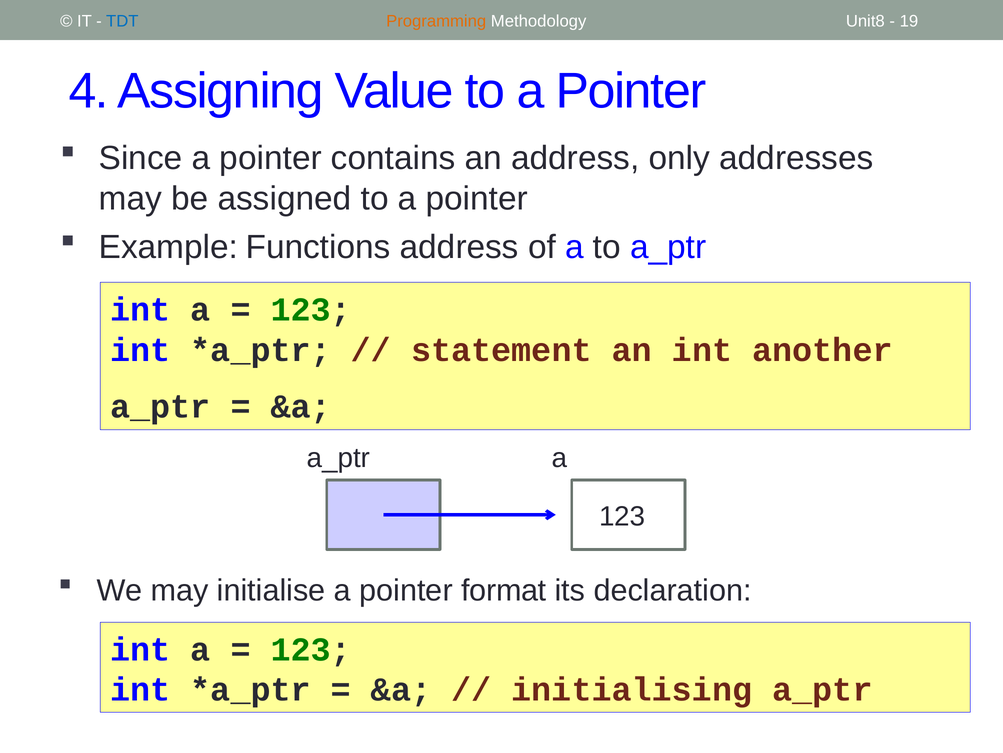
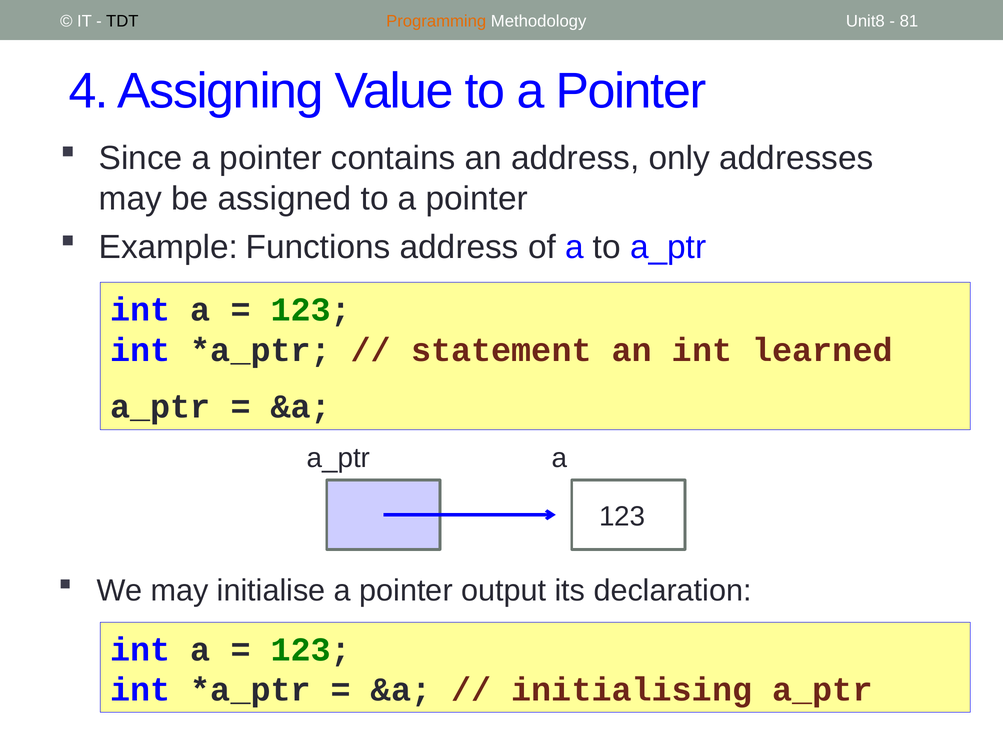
TDT colour: blue -> black (122, 21)
19: 19 -> 81 (909, 21)
another: another -> learned (822, 350)
format: format -> output (504, 590)
